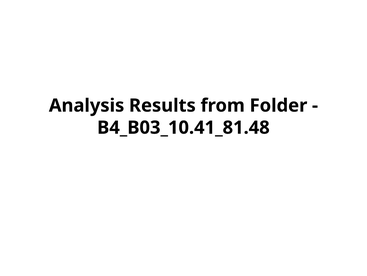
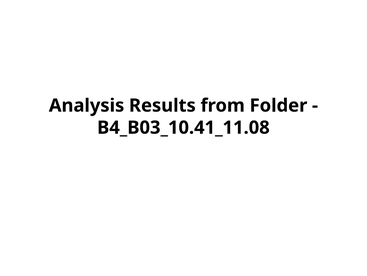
B4_B03_10.41_81.48: B4_B03_10.41_81.48 -> B4_B03_10.41_11.08 (183, 127)
